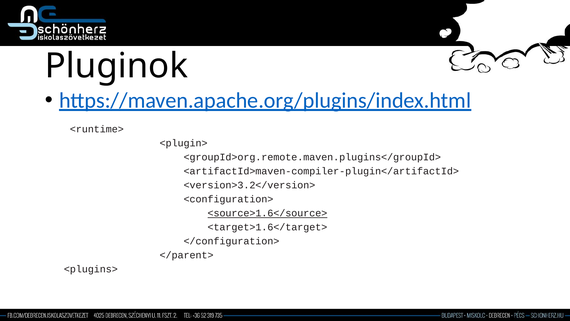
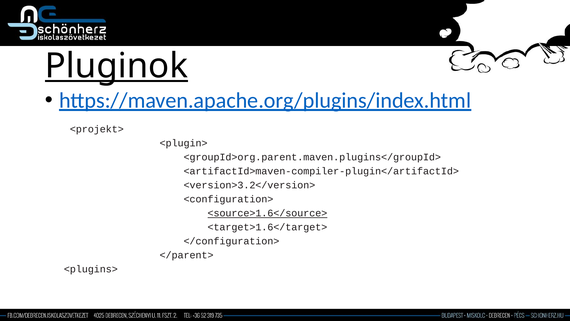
Pluginok underline: none -> present (116, 66)
<runtime>: <runtime> -> <projekt> (97, 129)
<groupId>org.remote.maven.plugins</groupId>: <groupId>org.remote.maven.plugins</groupId> -> <groupId>org.parent.maven.plugins</groupId> (312, 157)
